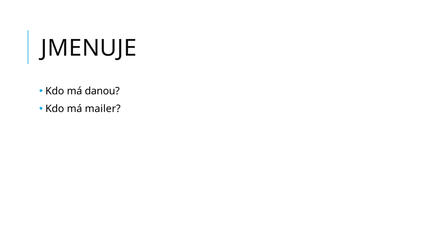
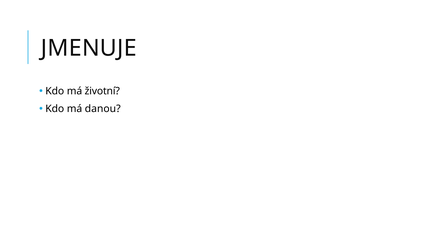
danou: danou -> životní (102, 91)
mailer: mailer -> danou (103, 109)
